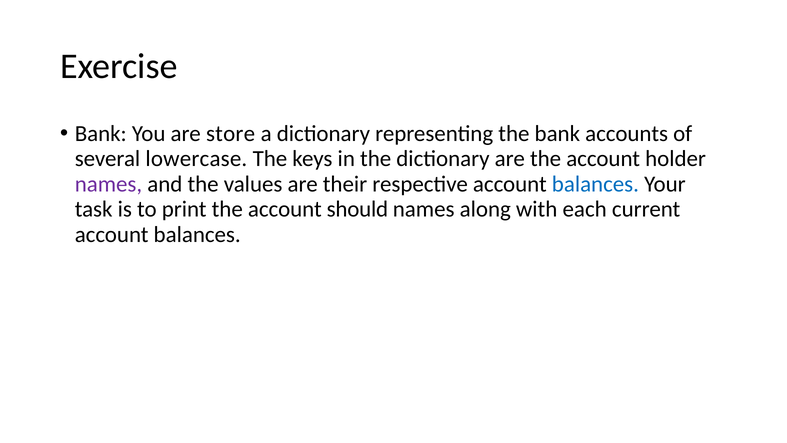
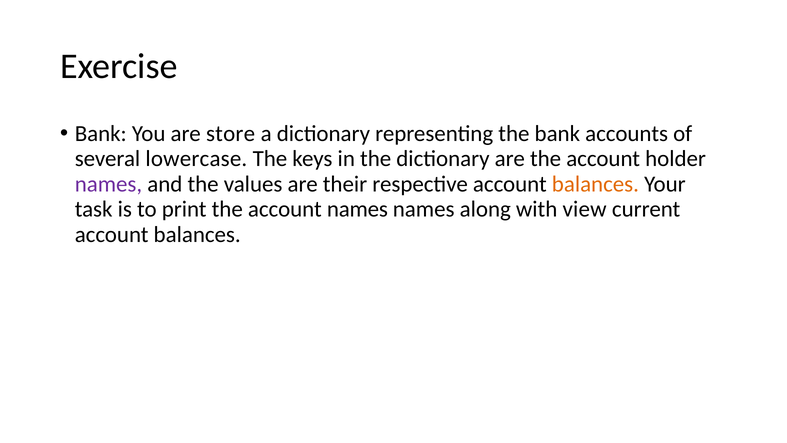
balances colour: blue -> orange (595, 184)
account should: should -> names (357, 209)
each: each -> view (585, 209)
